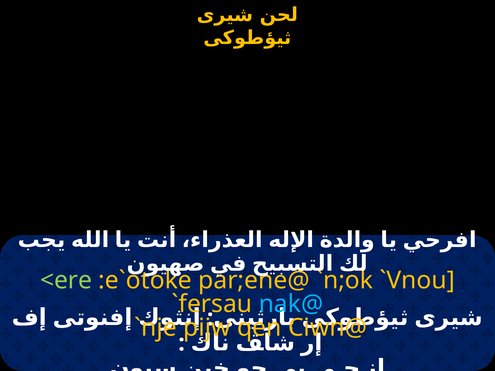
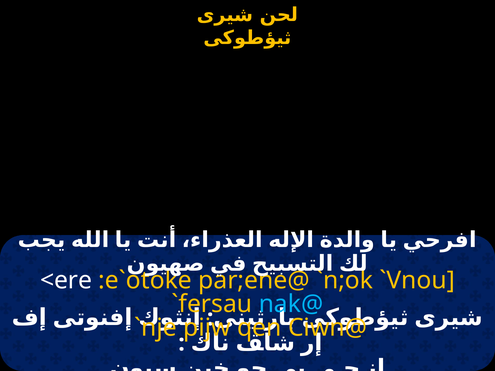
<ere colour: light green -> white (66, 280)
